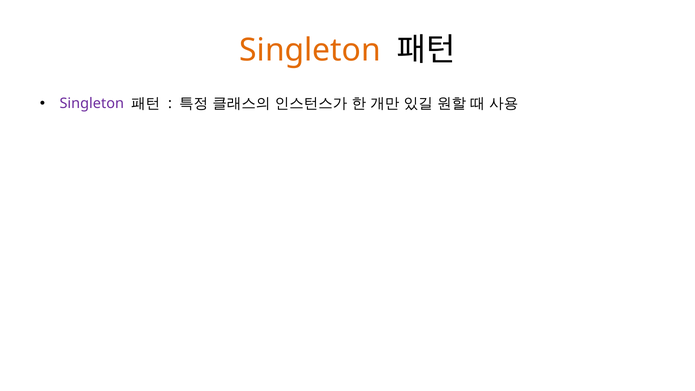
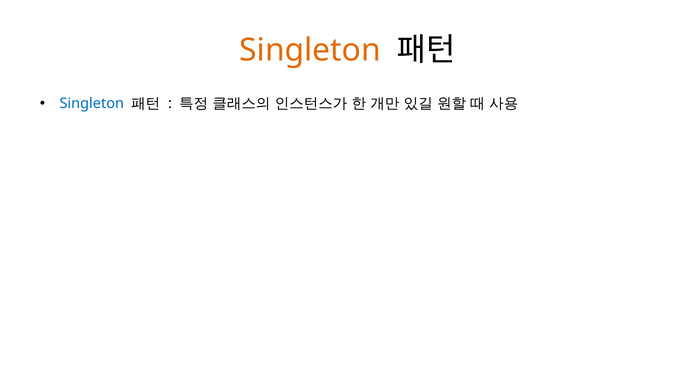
Singleton colour: purple -> blue (92, 104)
